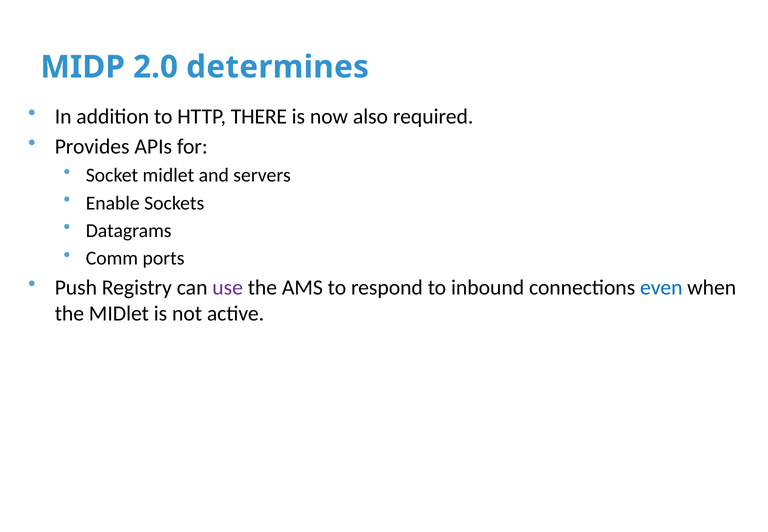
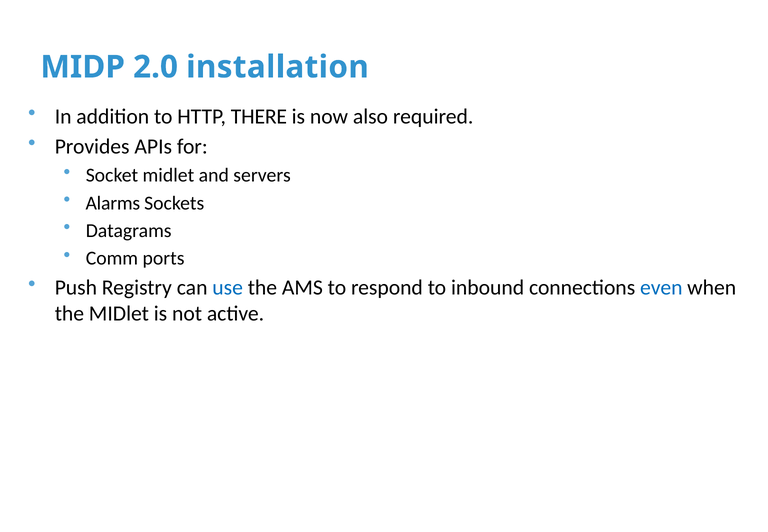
determines: determines -> installation (277, 67)
Enable: Enable -> Alarms (113, 203)
use colour: purple -> blue (228, 287)
